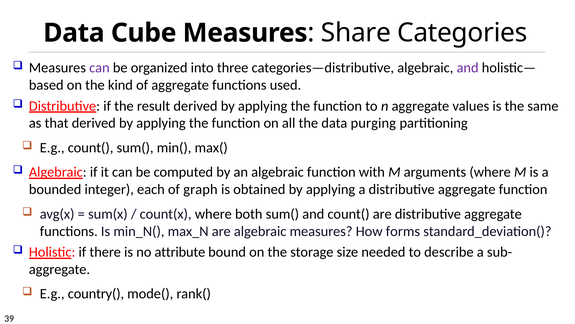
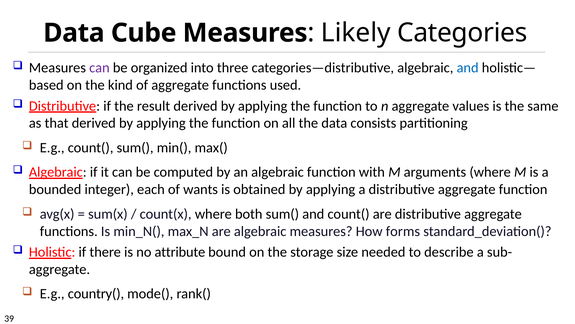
Share: Share -> Likely (356, 33)
and colour: purple -> blue (468, 68)
purging: purging -> consists (373, 123)
graph: graph -> wants (201, 189)
